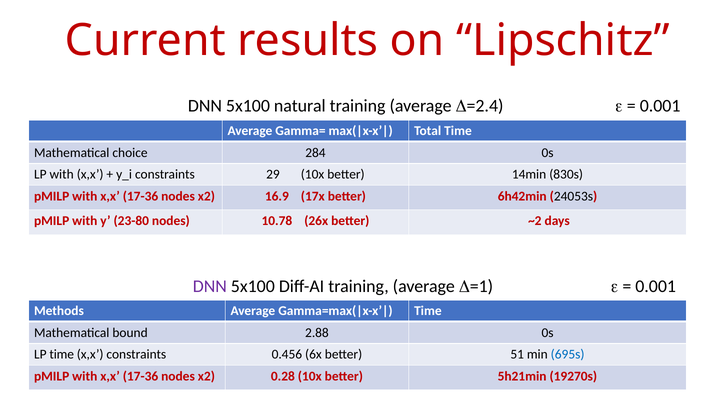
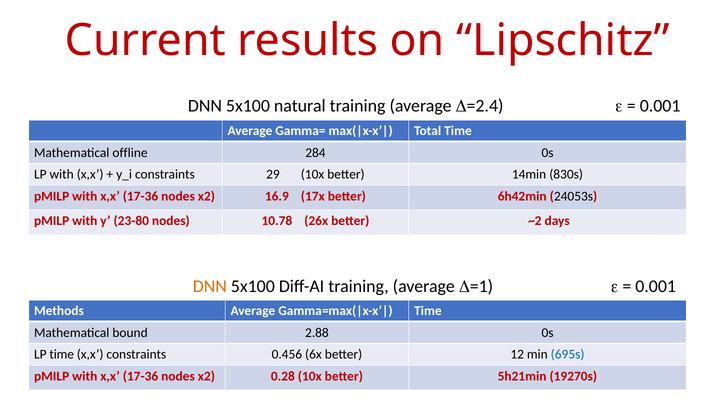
choice: choice -> offline (130, 153)
DNN colour: purple -> orange (210, 287)
51: 51 -> 12 (517, 355)
